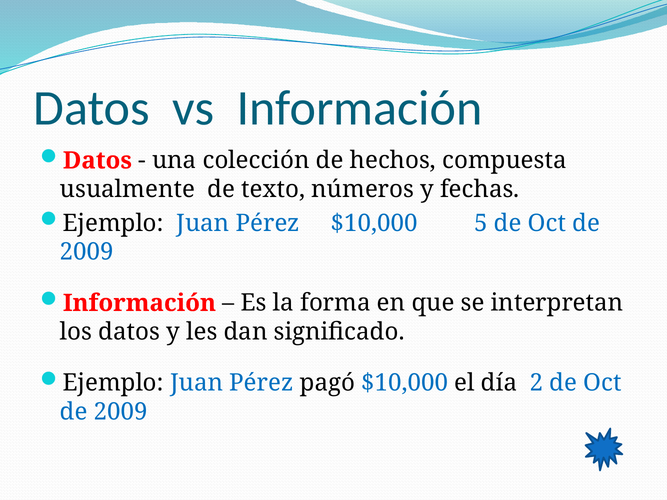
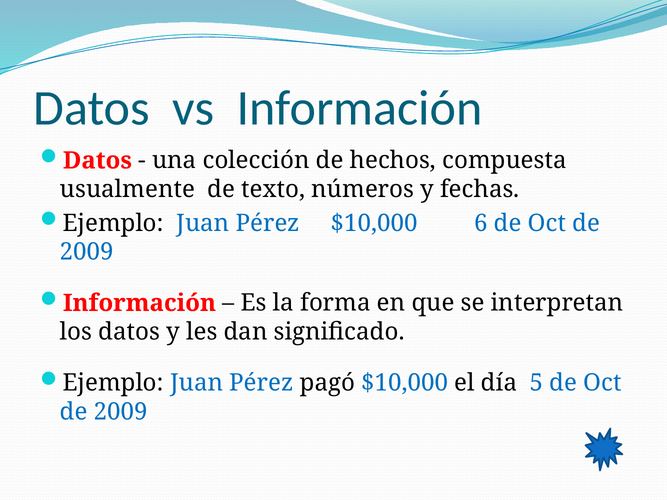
5: 5 -> 6 (481, 223)
2: 2 -> 5 (536, 383)
